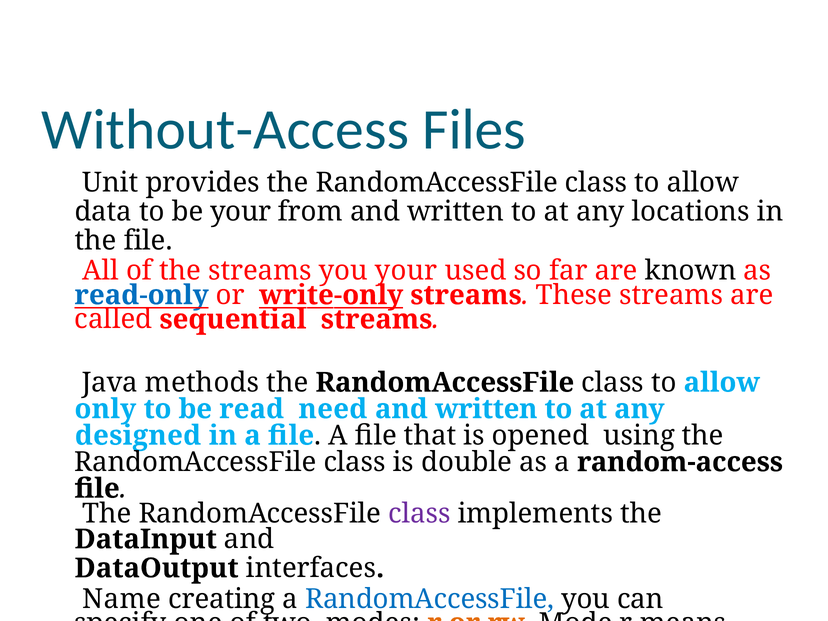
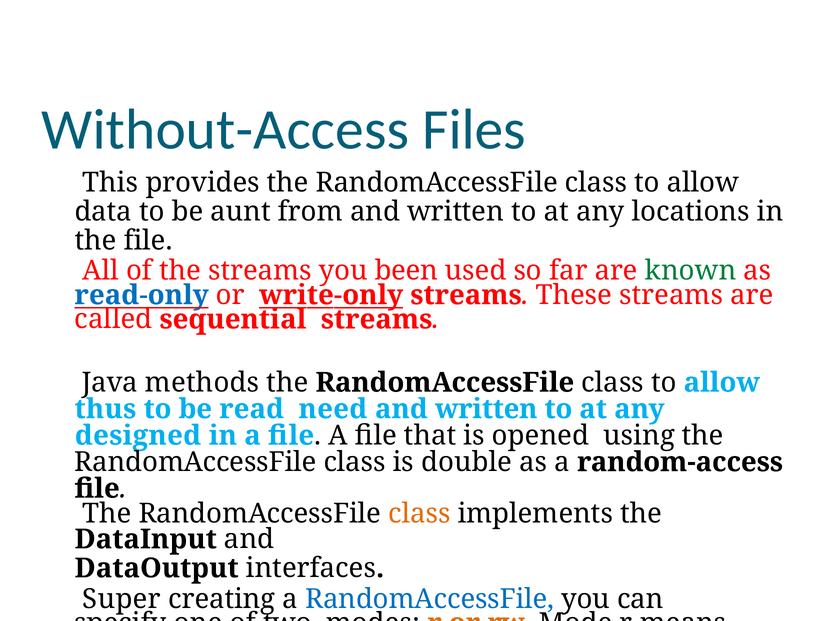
Unit: Unit -> This (110, 183)
be your: your -> aunt (241, 211)
you your: your -> been (406, 271)
known colour: black -> green (691, 271)
only: only -> thus (105, 409)
class colour: purple -> orange (419, 514)
Name: Name -> Super (122, 599)
